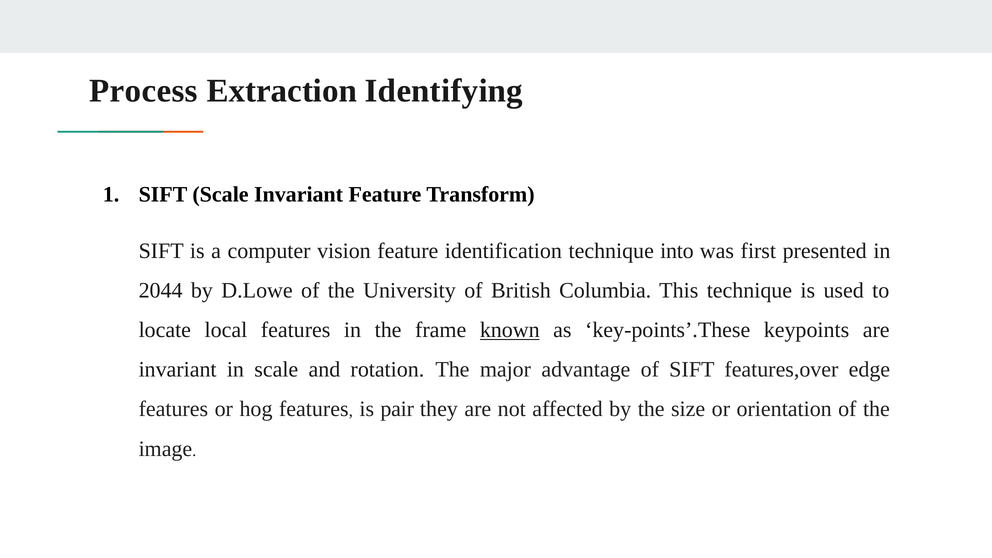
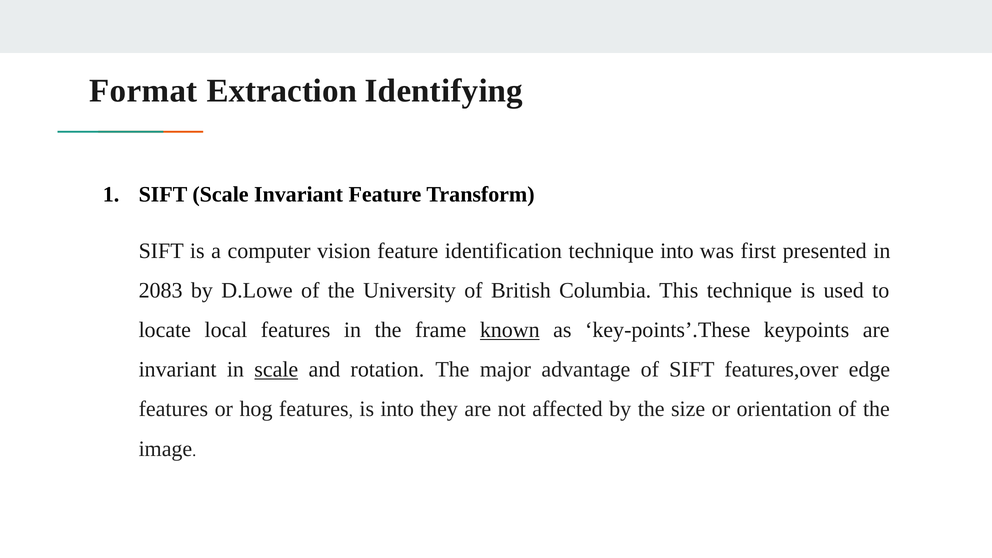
Process: Process -> Format (143, 91)
2044: 2044 -> 2083 (161, 290)
scale underline: none -> present (276, 370)
is pair: pair -> into (397, 409)
